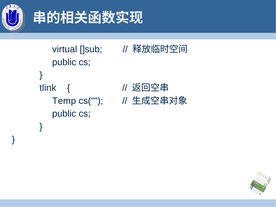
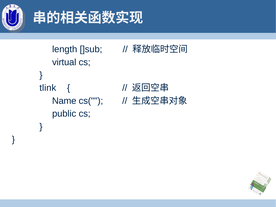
virtual: virtual -> length (65, 49)
public: public -> virtual (64, 62)
Temp: Temp -> Name (64, 101)
